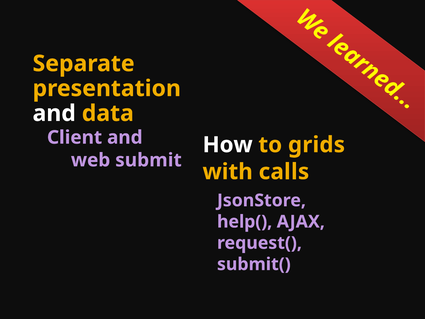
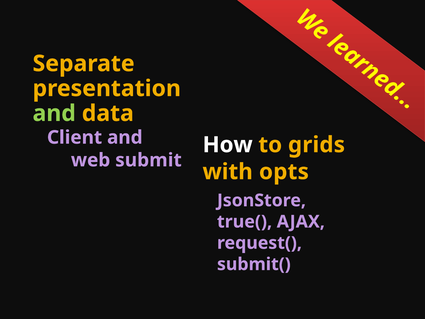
and colour: white -> light green (54, 113)
calls: calls -> opts (284, 172)
help(: help( -> true( (245, 222)
